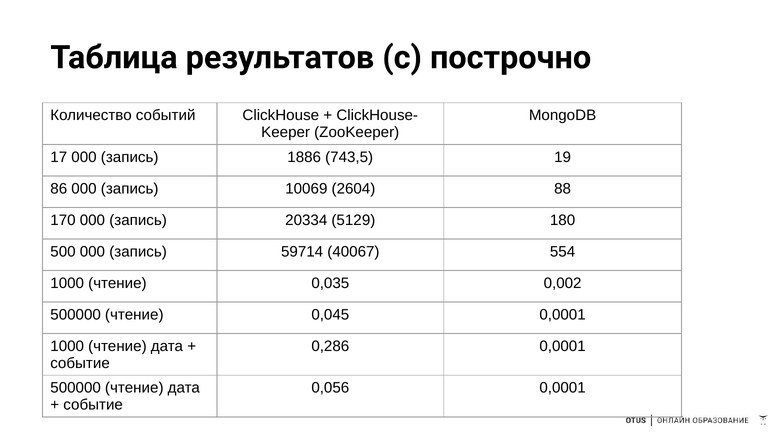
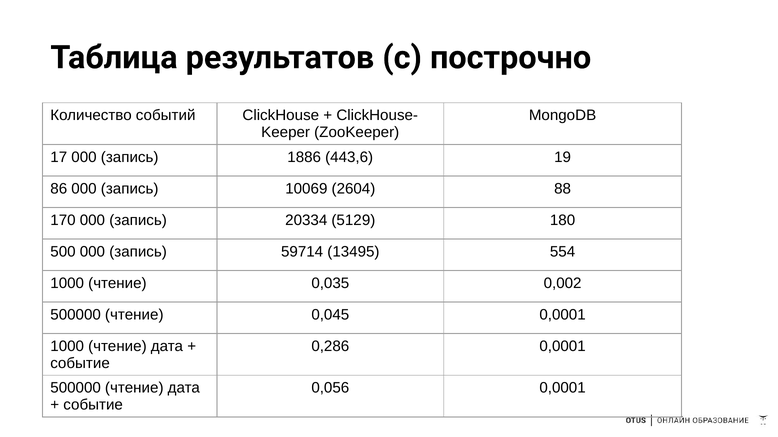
743,5: 743,5 -> 443,6 (349, 157)
40067: 40067 -> 13495 (353, 252)
